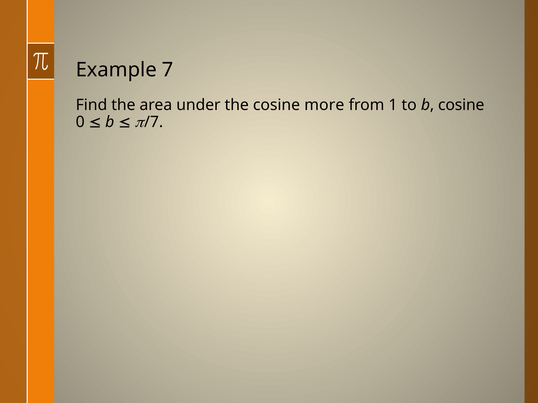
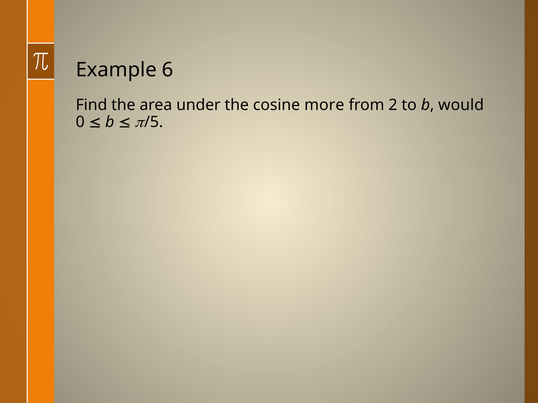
7: 7 -> 6 (168, 70)
1: 1 -> 2 (393, 105)
b cosine: cosine -> would (461, 105)
/7: /7 -> /5 (154, 122)
